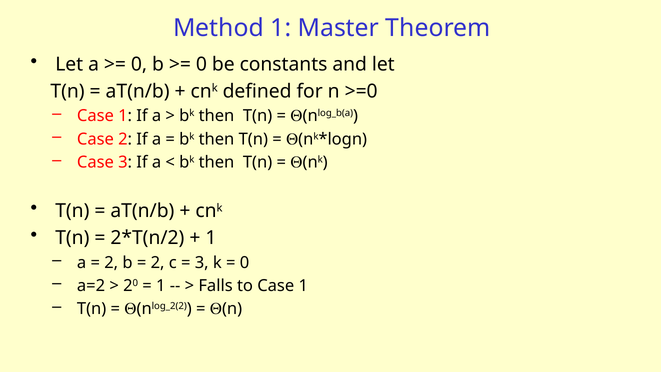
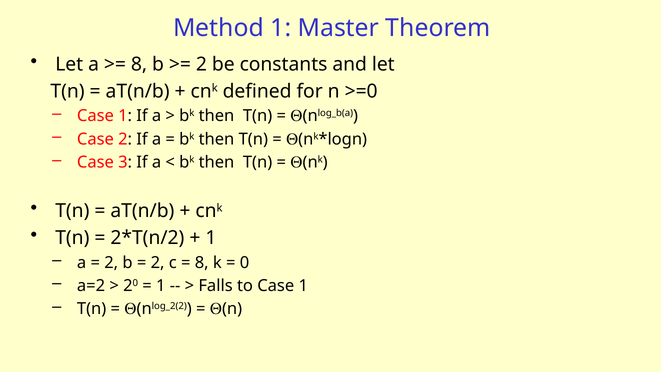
0: 0 -> 8 (139, 64)
0: 0 -> 2 (201, 64)
3: 3 -> 8 (202, 262)
